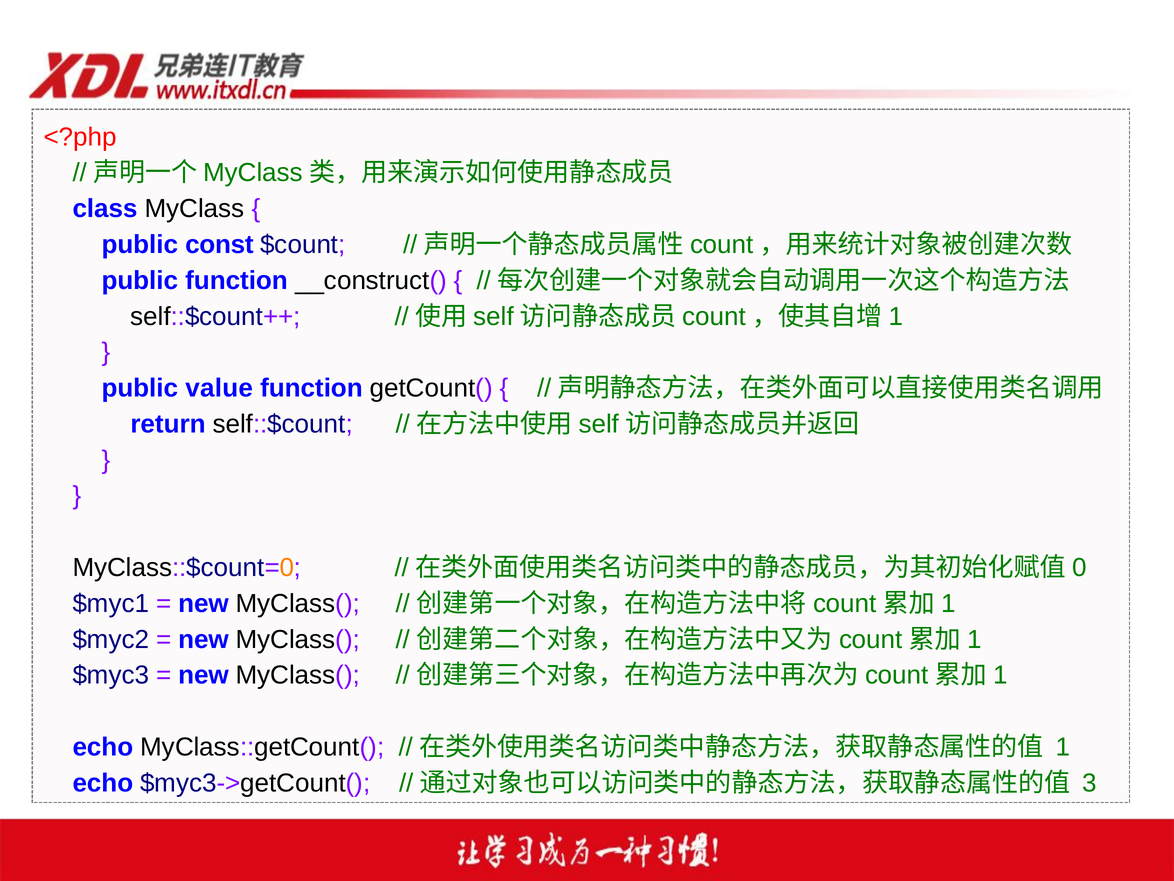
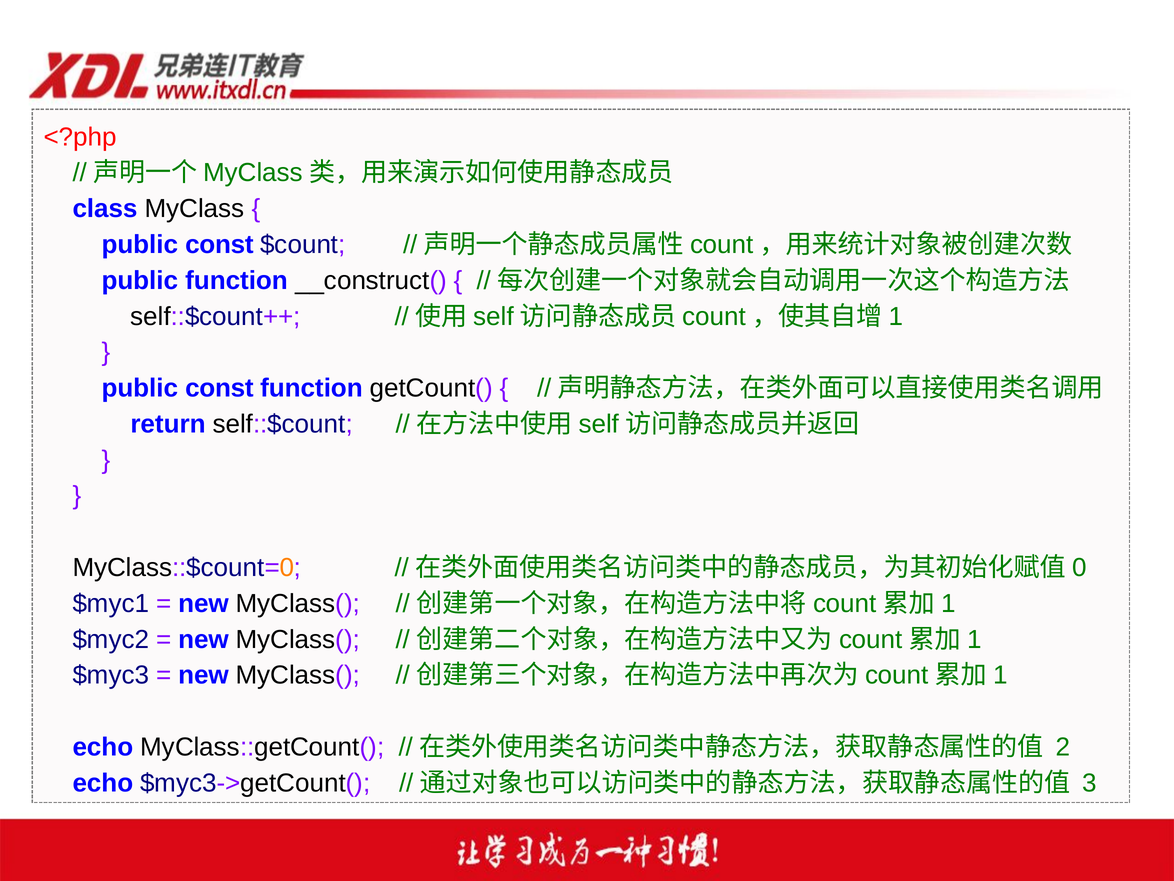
value: value -> const (219, 388)
1: 1 -> 2 (1063, 747)
